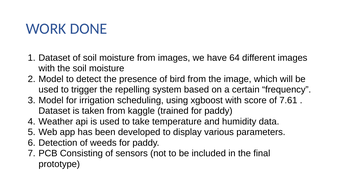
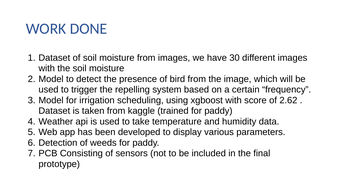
64: 64 -> 30 (235, 58)
7.61: 7.61 -> 2.62 (288, 100)
